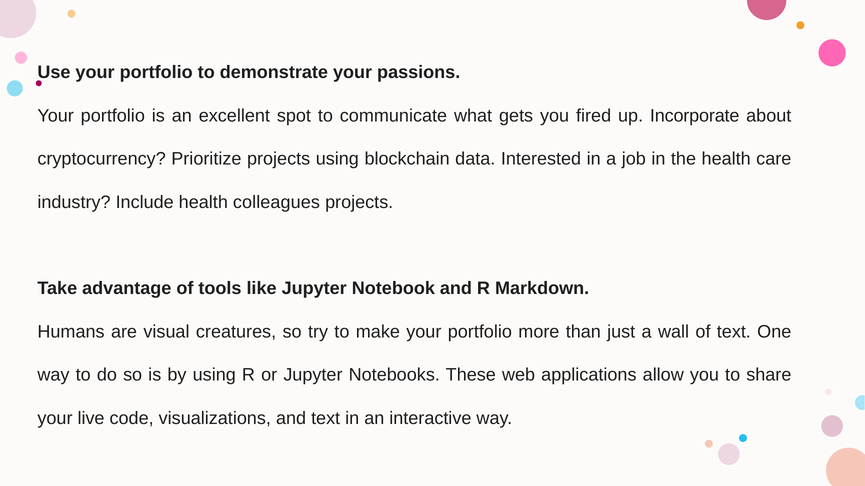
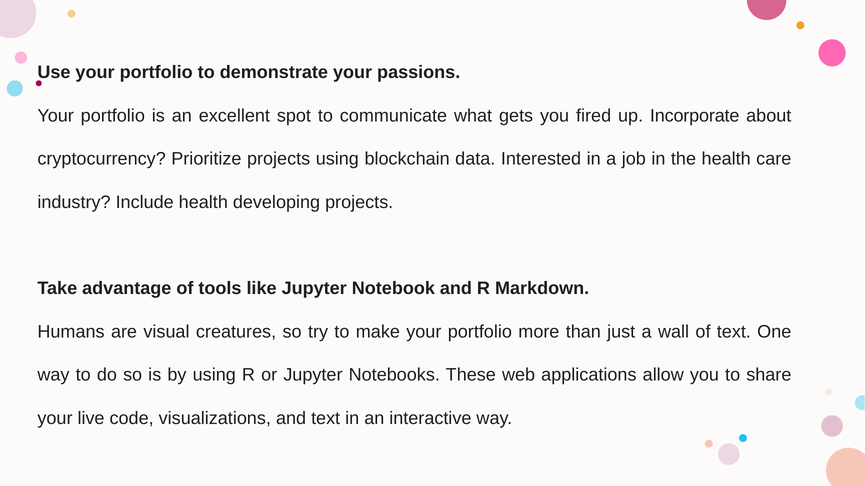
colleagues: colleagues -> developing (277, 202)
